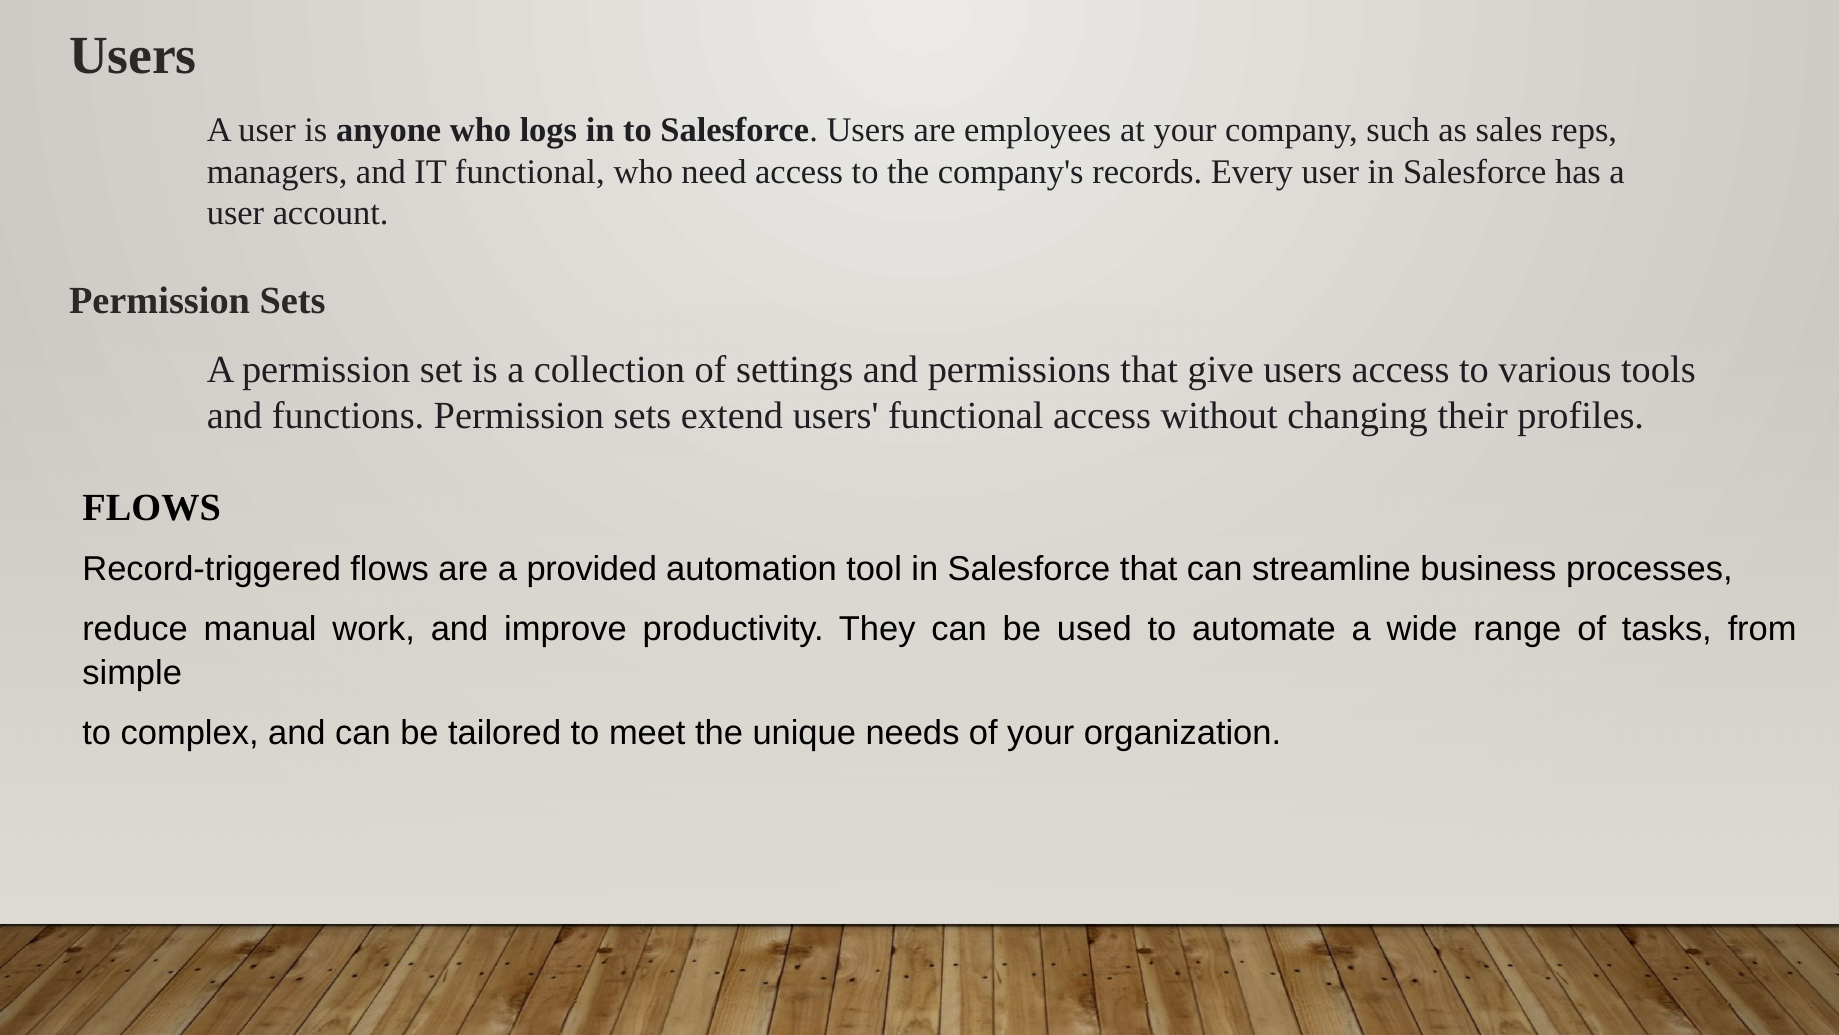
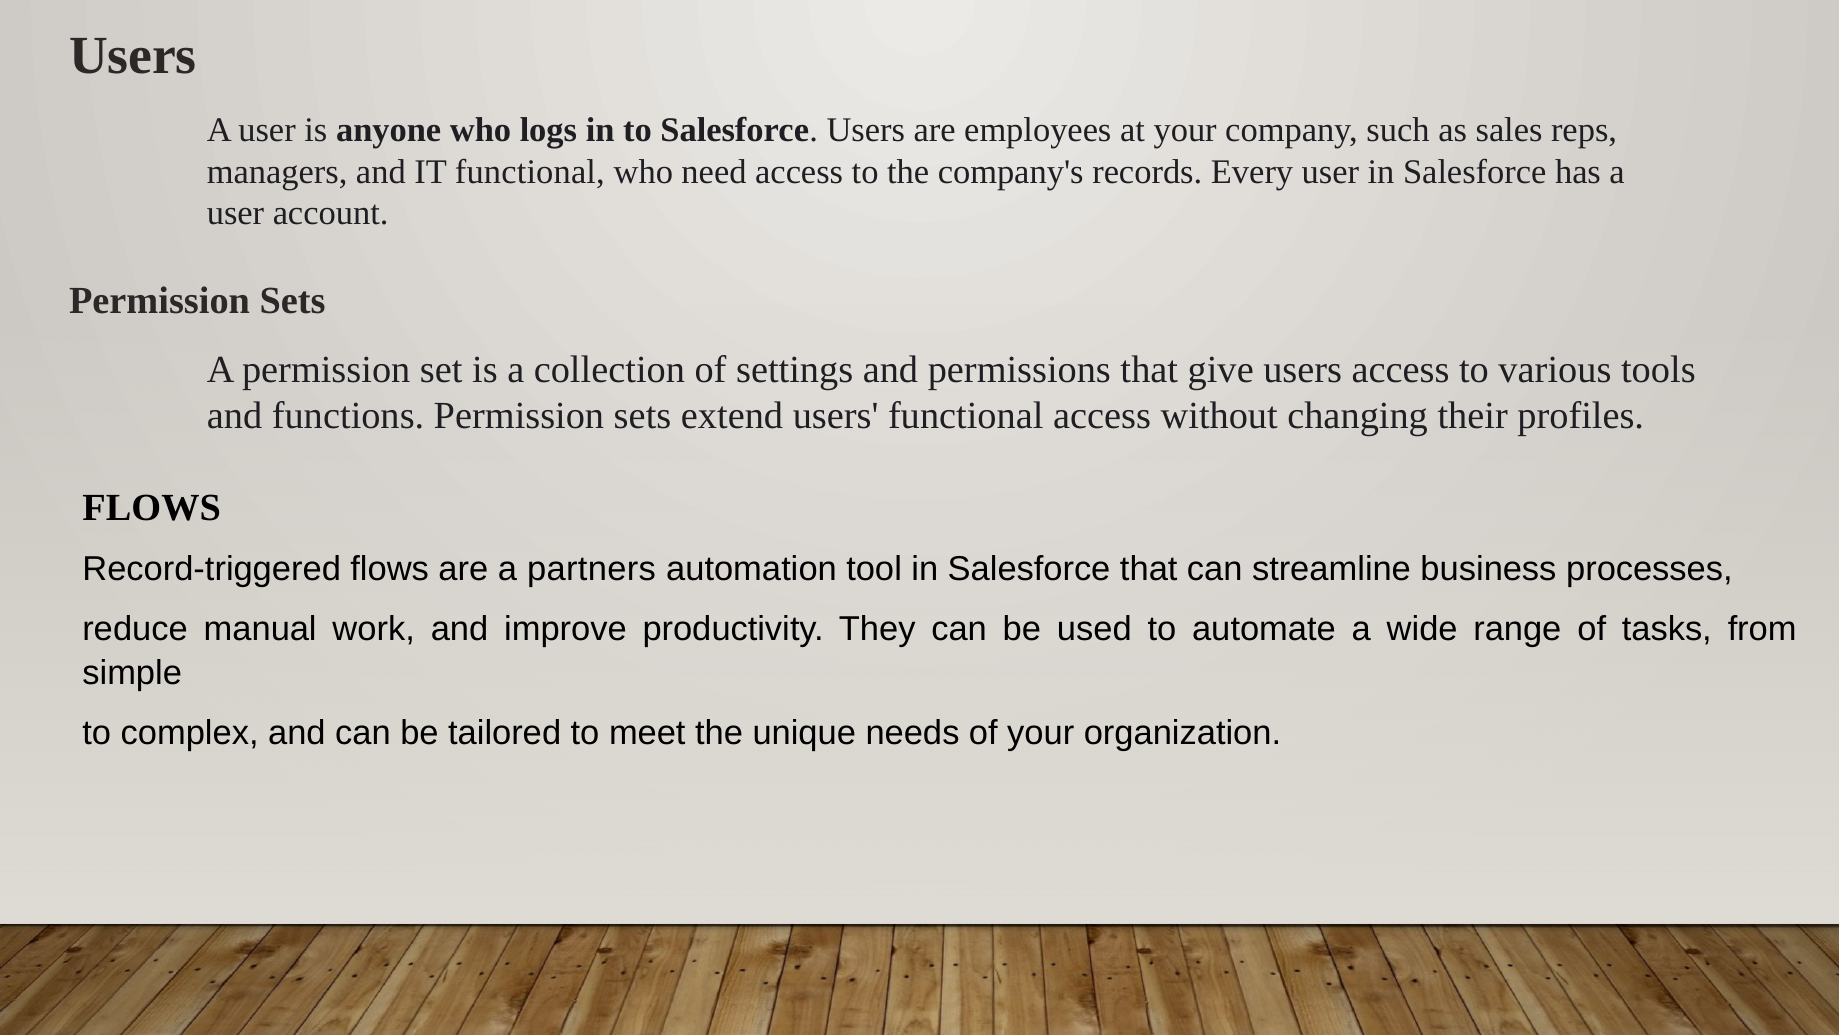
provided: provided -> partners (591, 569)
